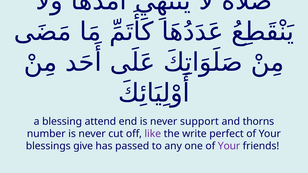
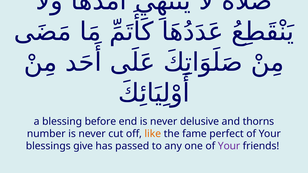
attend: attend -> before (100, 122)
support: support -> delusive (199, 122)
like colour: purple -> orange (153, 134)
write: write -> fame (194, 134)
